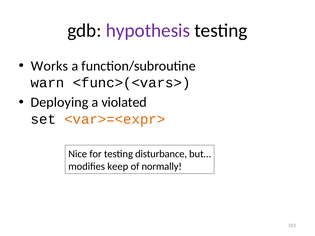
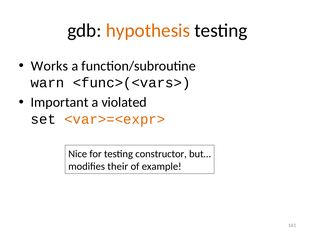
hypothesis colour: purple -> orange (148, 30)
Deploying: Deploying -> Important (60, 102)
disturbance: disturbance -> constructor (161, 154)
keep: keep -> their (118, 167)
normally: normally -> example (162, 167)
